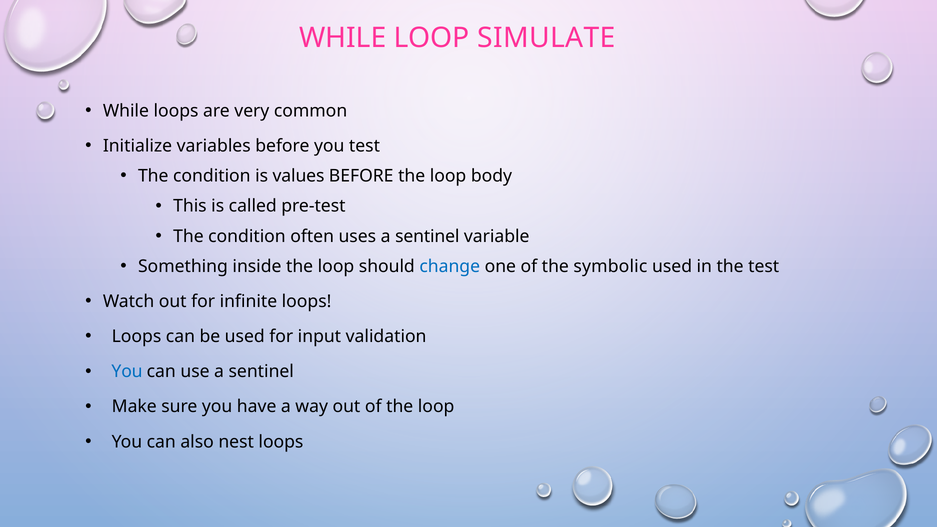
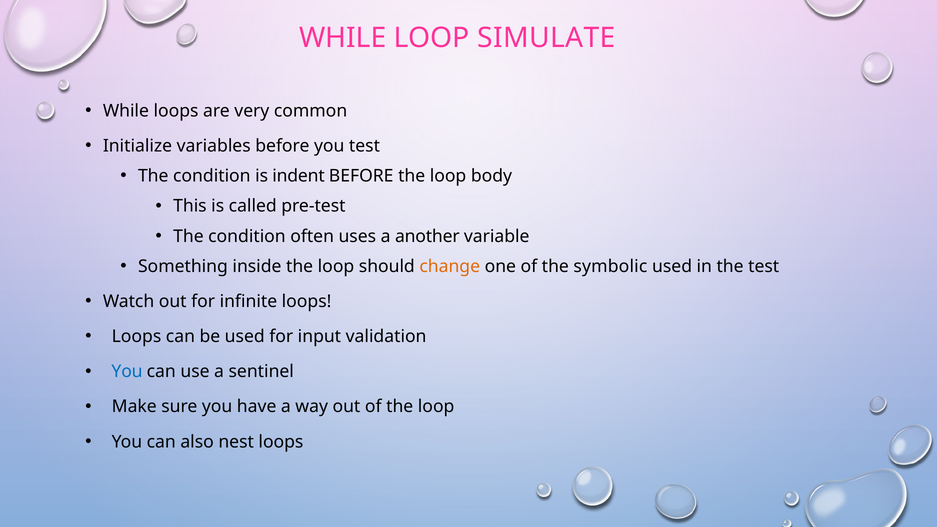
values: values -> indent (299, 176)
uses a sentinel: sentinel -> another (427, 236)
change colour: blue -> orange (450, 267)
